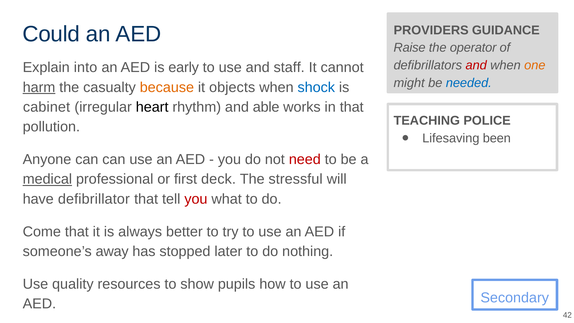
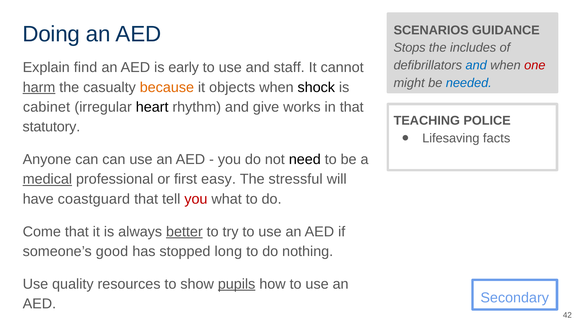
Could: Could -> Doing (51, 34)
PROVIDERS: PROVIDERS -> SCENARIOS (431, 30)
Raise: Raise -> Stops (410, 48)
operator: operator -> includes (473, 48)
and colour: red -> blue (476, 65)
one colour: orange -> red (535, 65)
into: into -> find (86, 67)
shock colour: blue -> black (316, 87)
able: able -> give (266, 107)
pollution: pollution -> statutory (51, 127)
been: been -> facts (497, 138)
need colour: red -> black (305, 159)
deck: deck -> easy (219, 179)
defibrillator: defibrillator -> coastguard (94, 199)
better underline: none -> present (184, 232)
away: away -> good (112, 251)
later: later -> long (228, 251)
pupils underline: none -> present (237, 284)
